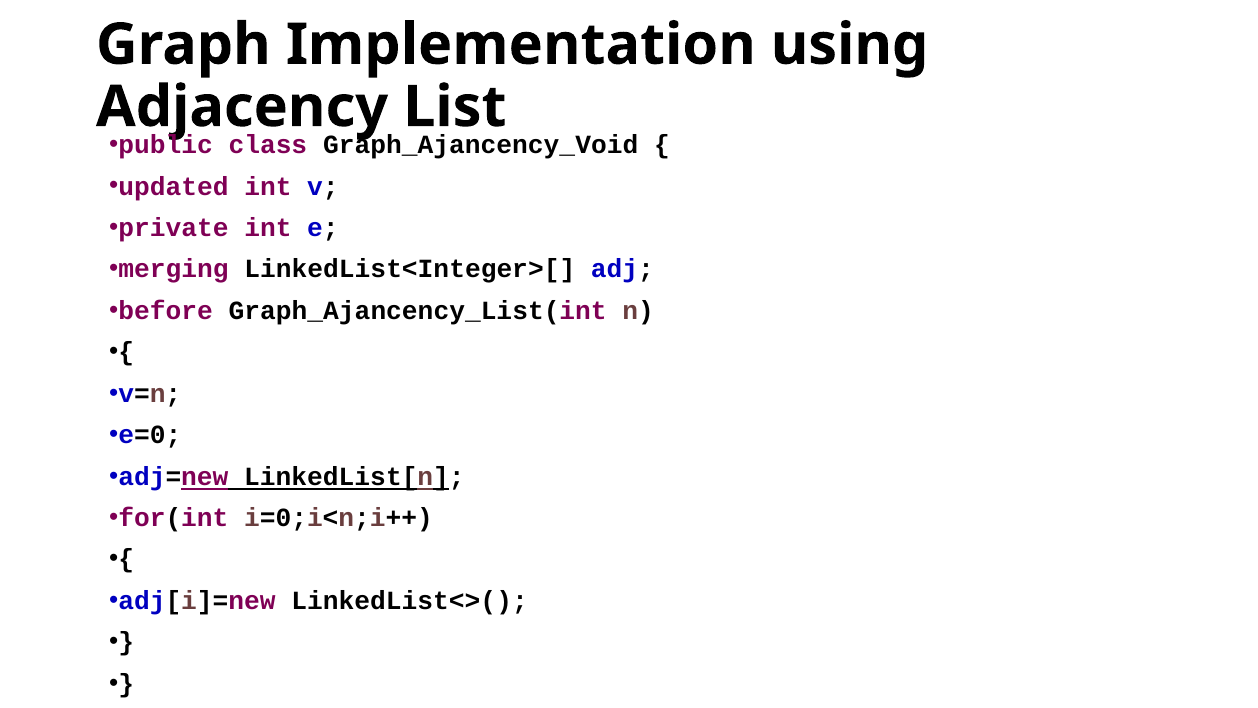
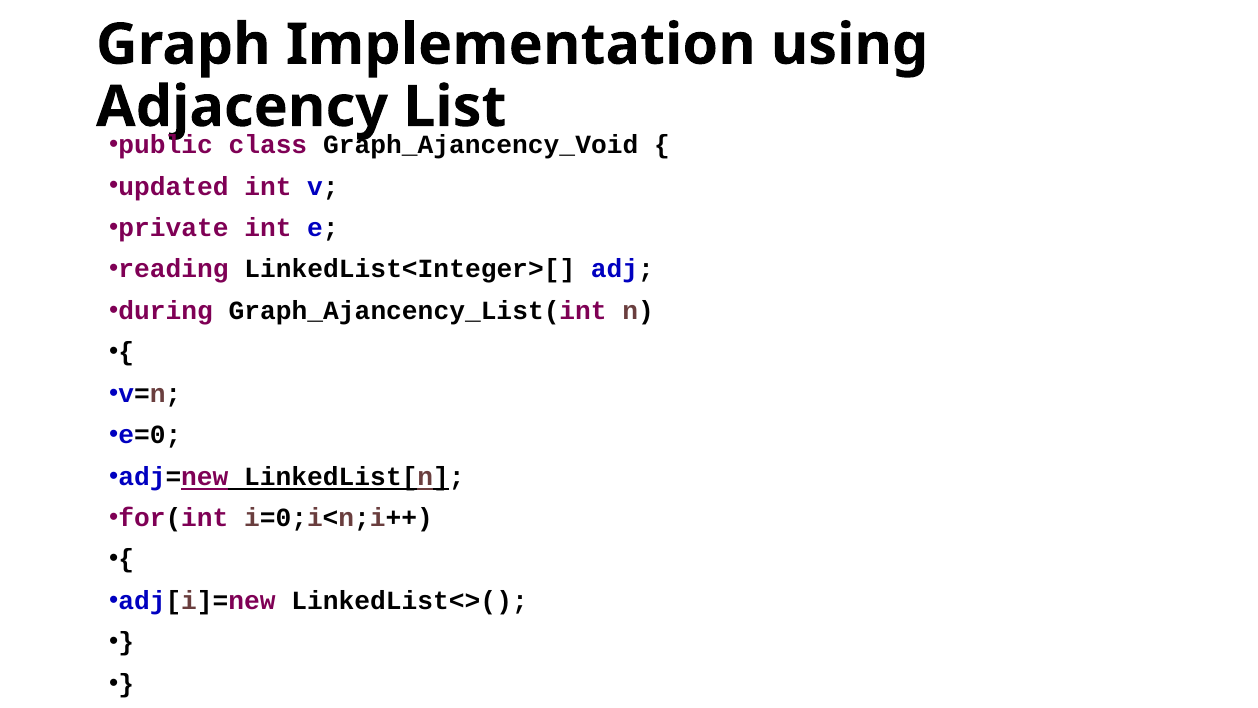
merging: merging -> reading (173, 269)
before: before -> during (166, 311)
